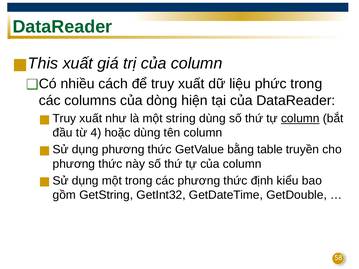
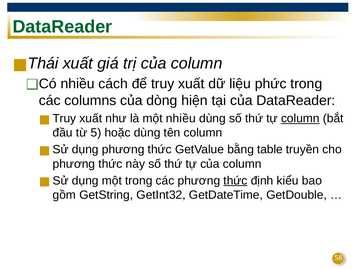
This: This -> Thái (43, 63)
một string: string -> nhiều (181, 119)
4: 4 -> 5 (96, 133)
thức underline: none -> present (235, 181)
